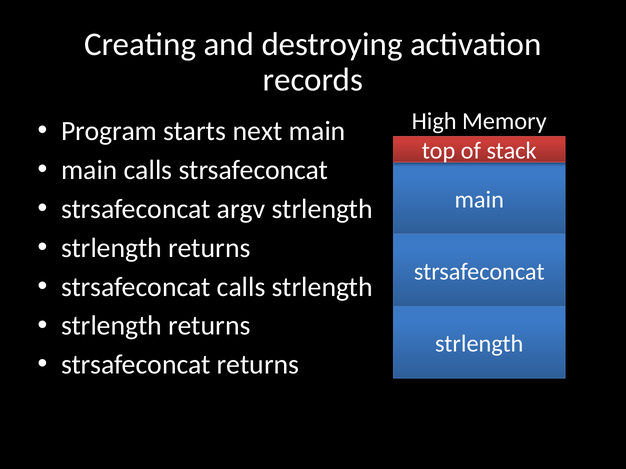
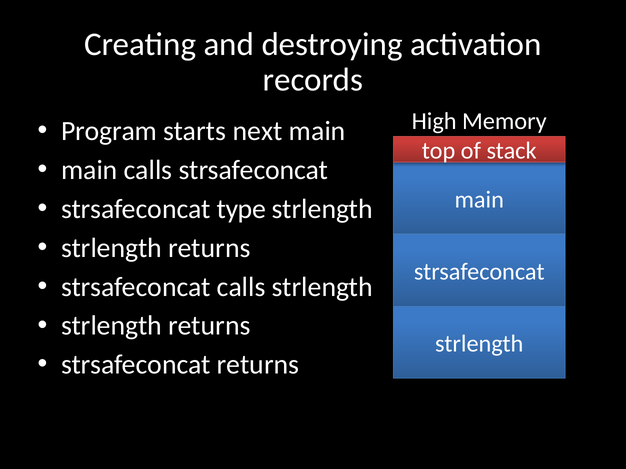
argv: argv -> type (241, 209)
